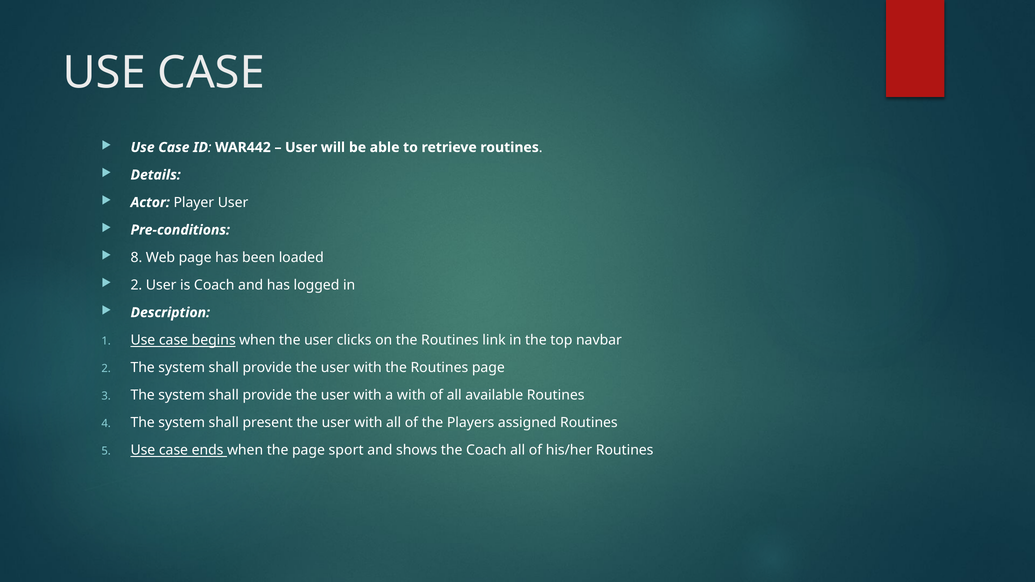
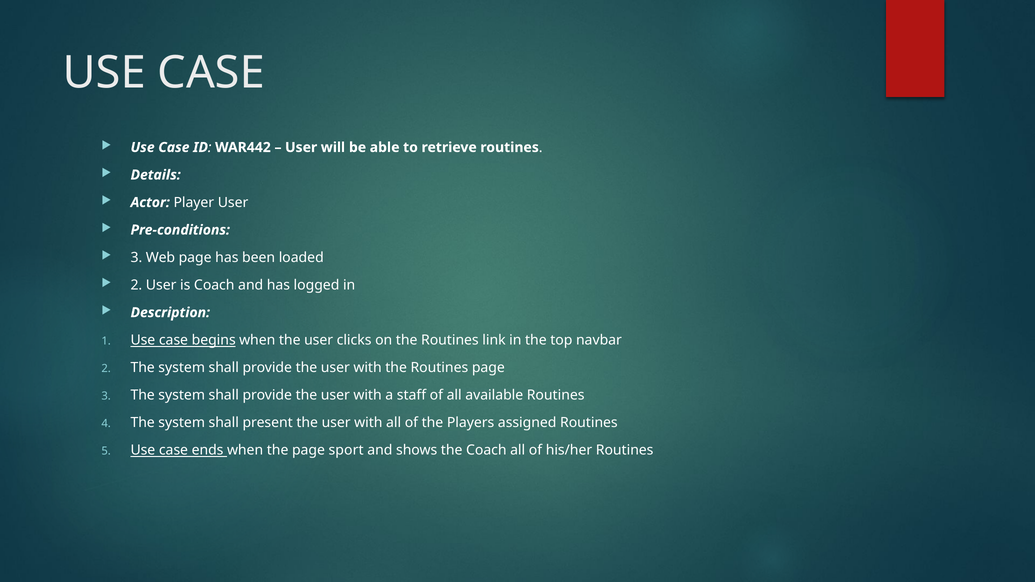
8: 8 -> 3 (136, 258)
a with: with -> staff (411, 395)
